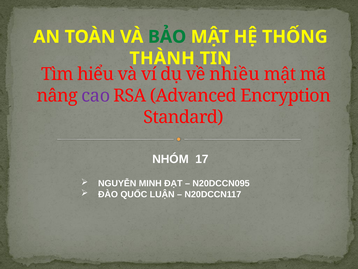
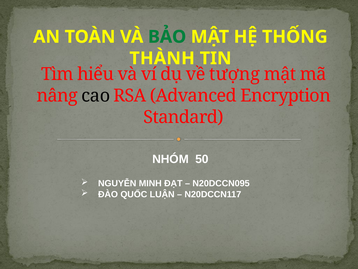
nhiều: nhiều -> tượng (235, 74)
cao colour: purple -> black (96, 96)
17: 17 -> 50 (202, 159)
